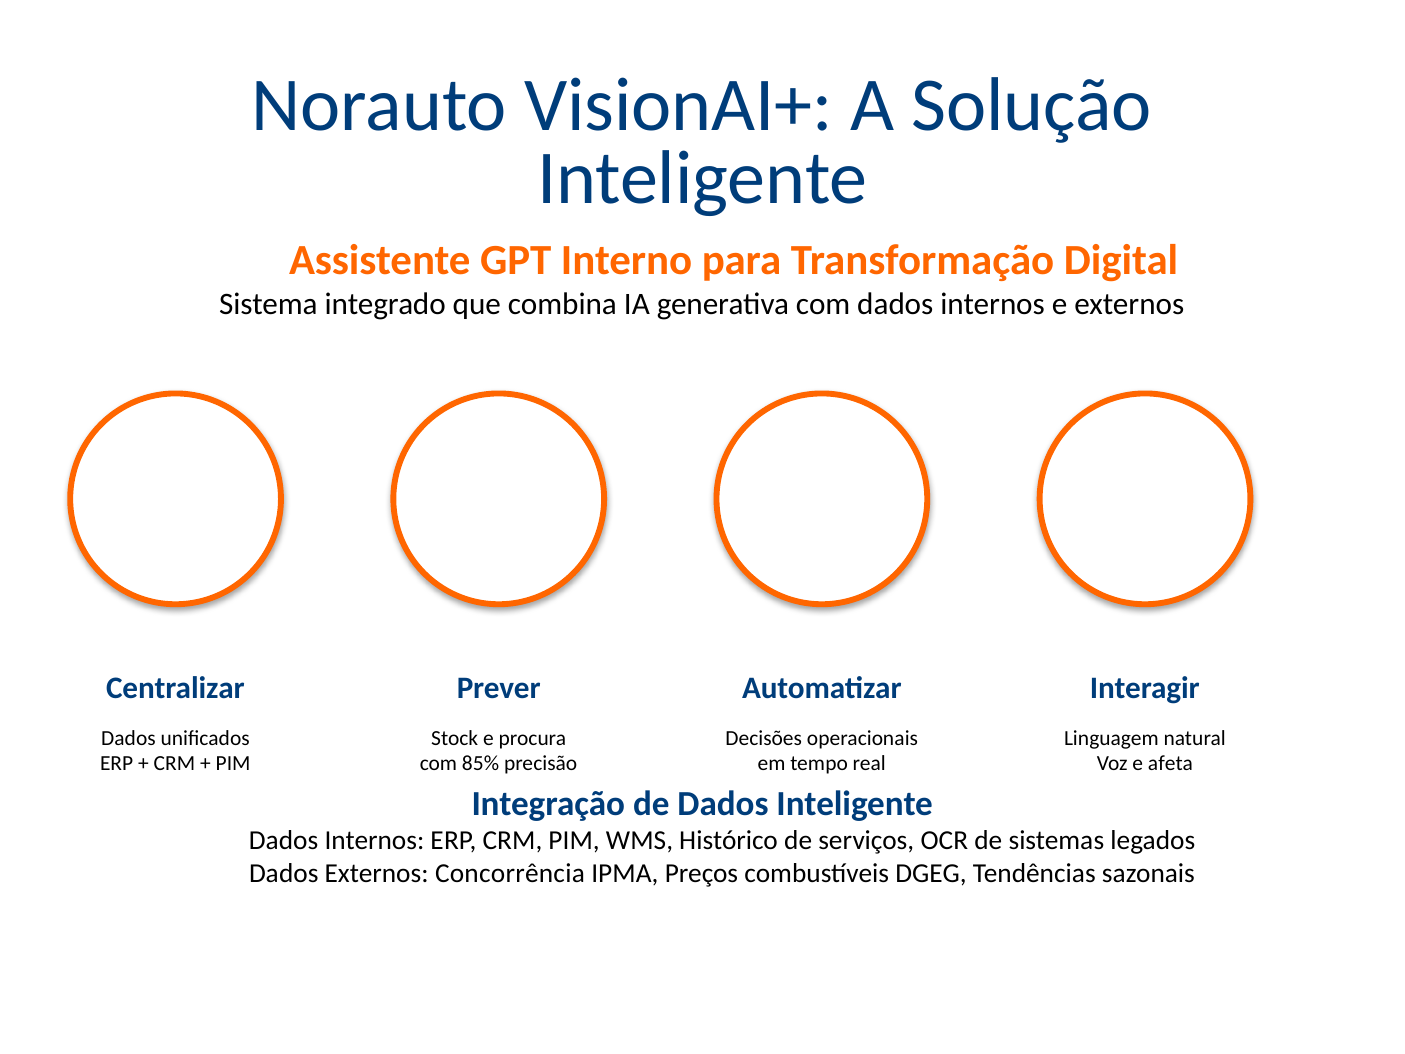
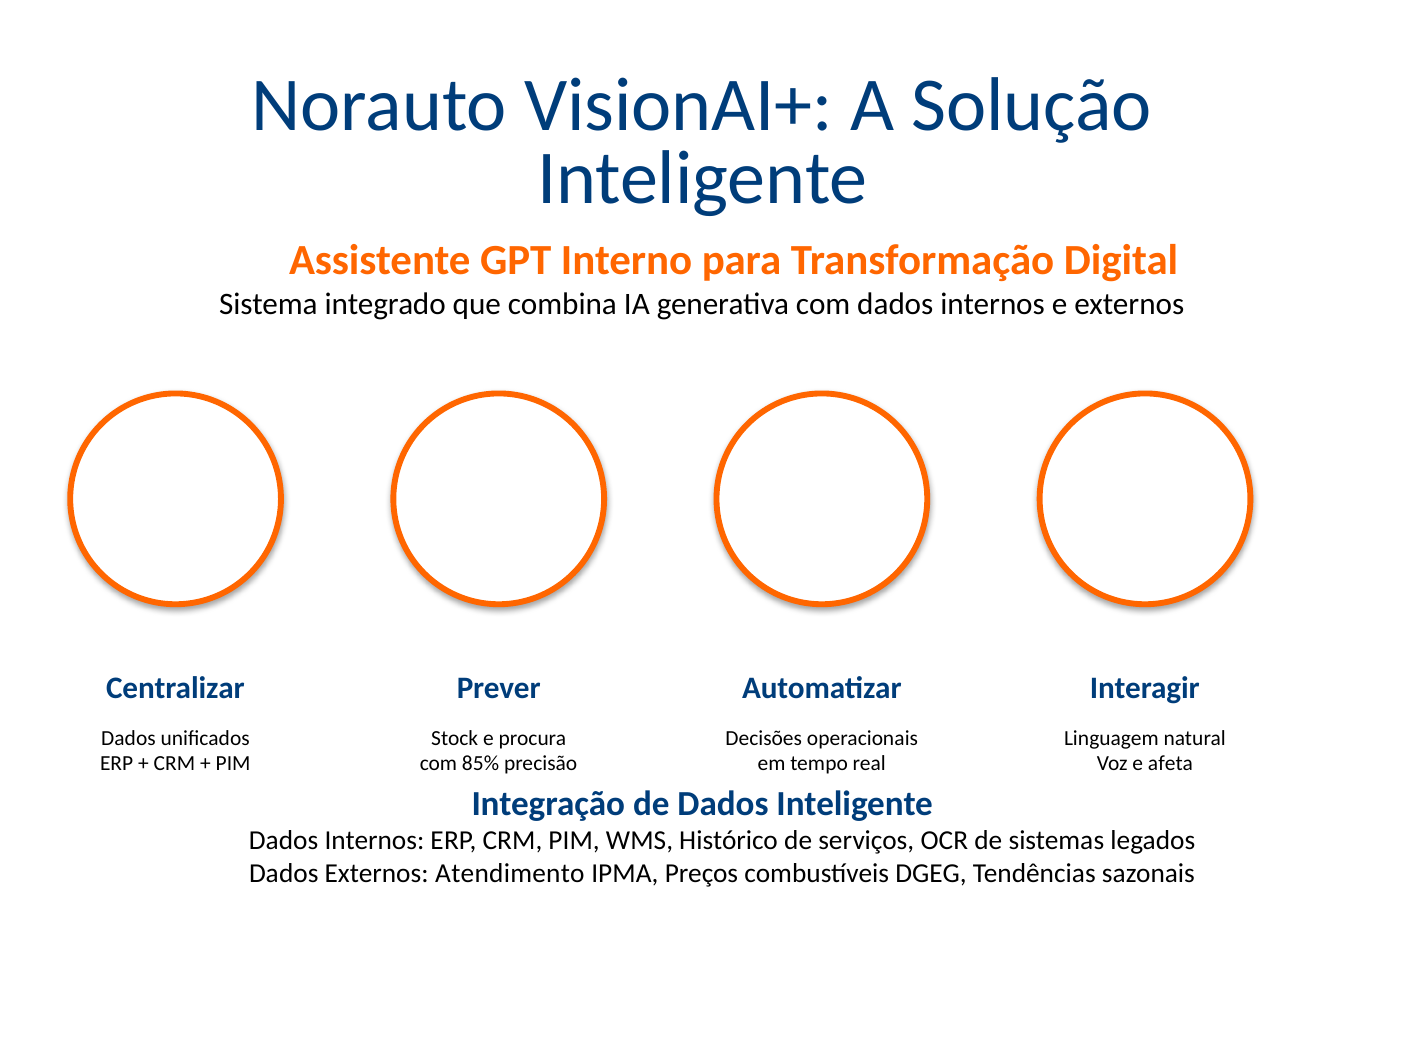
Concorrência: Concorrência -> Atendimento (510, 873)
